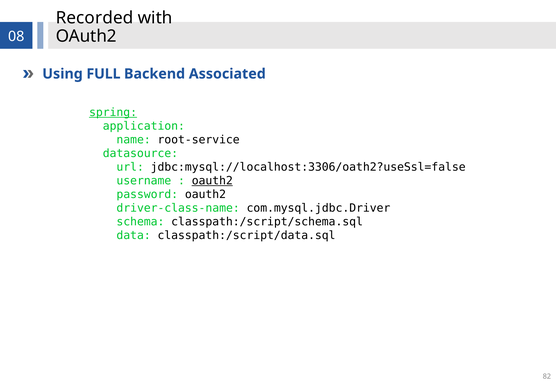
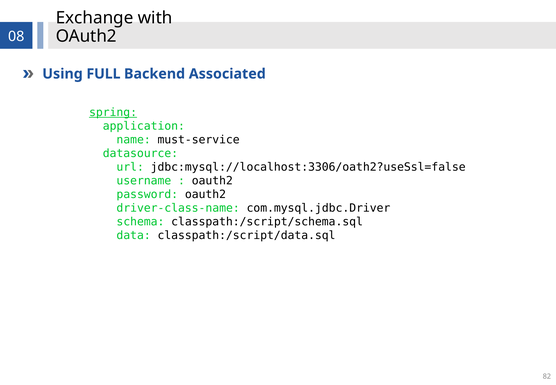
Recorded: Recorded -> Exchange (95, 18)
root-service: root-service -> must-service (199, 140)
oauth2 underline: present -> none (212, 181)
